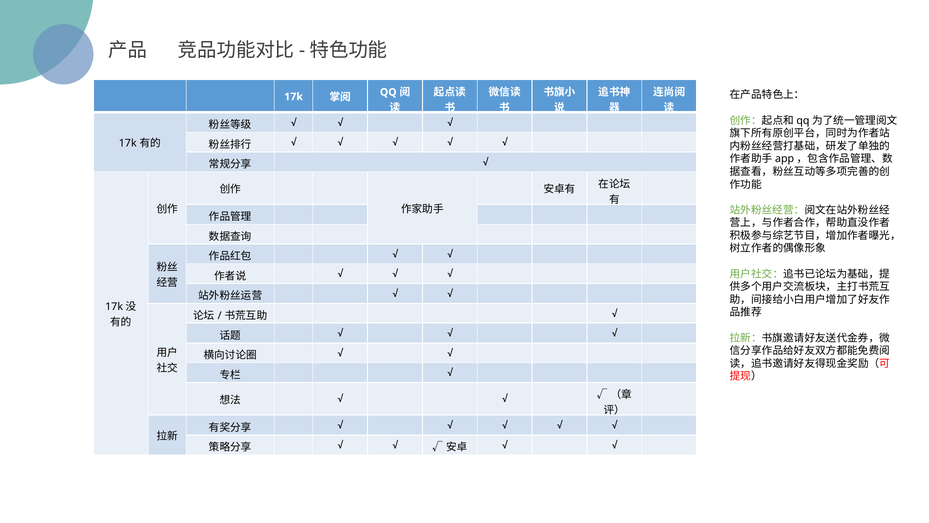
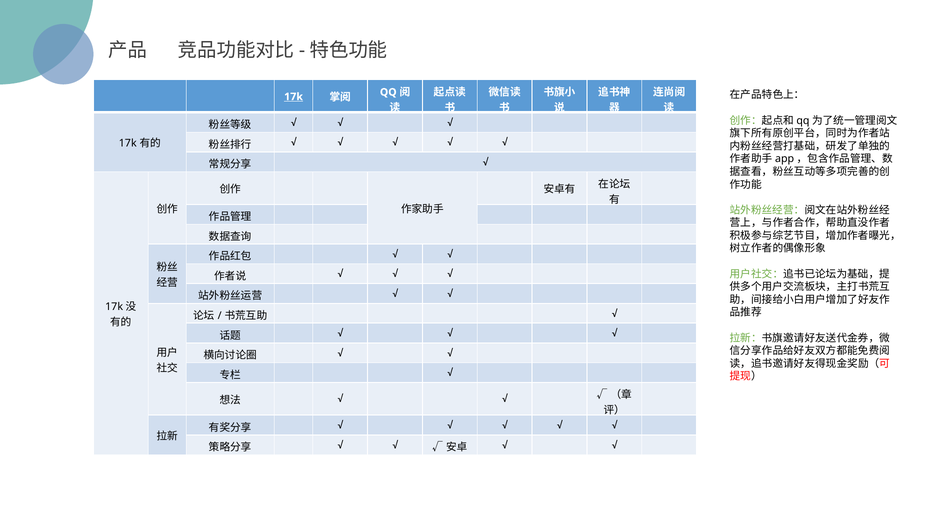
17k underline: none -> present (294, 97)
